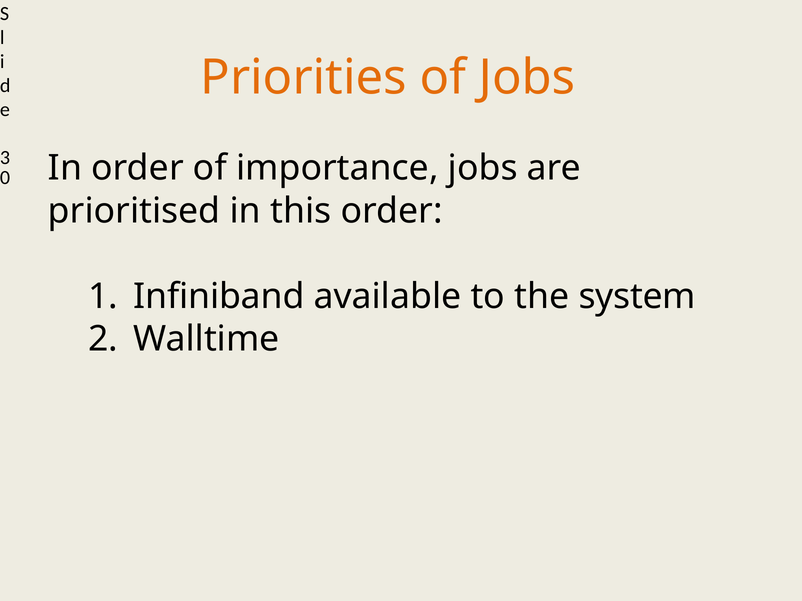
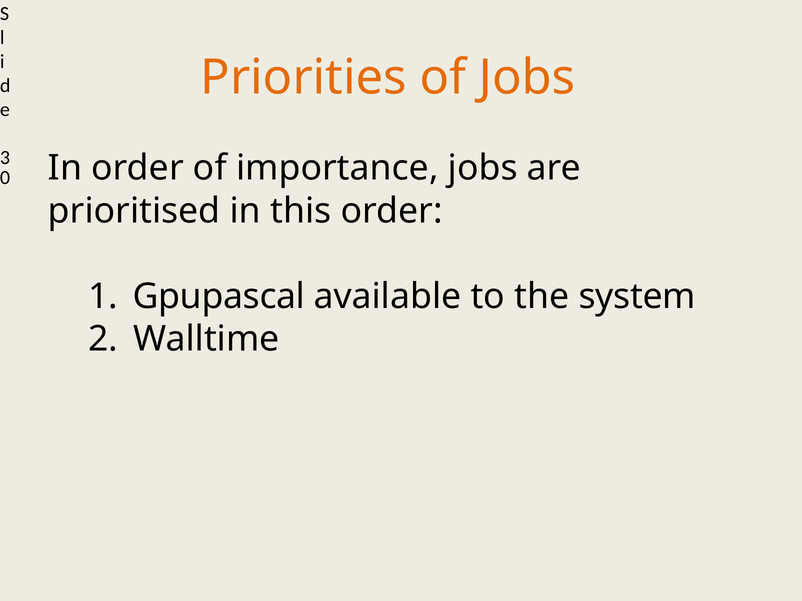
Infiniband: Infiniband -> Gpupascal (219, 297)
